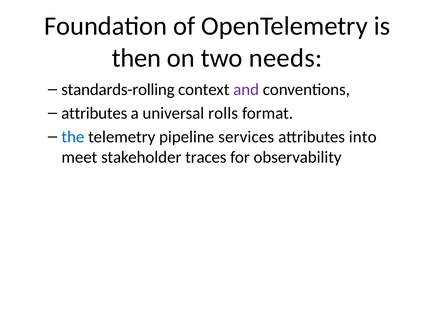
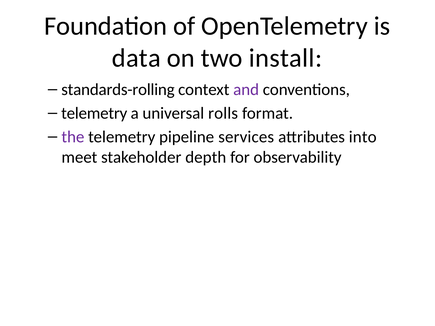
then: then -> data (136, 58)
needs: needs -> install (286, 58)
attributes: attributes -> telemetry (94, 113)
the colour: blue -> purple (73, 137)
traces: traces -> depth (206, 157)
